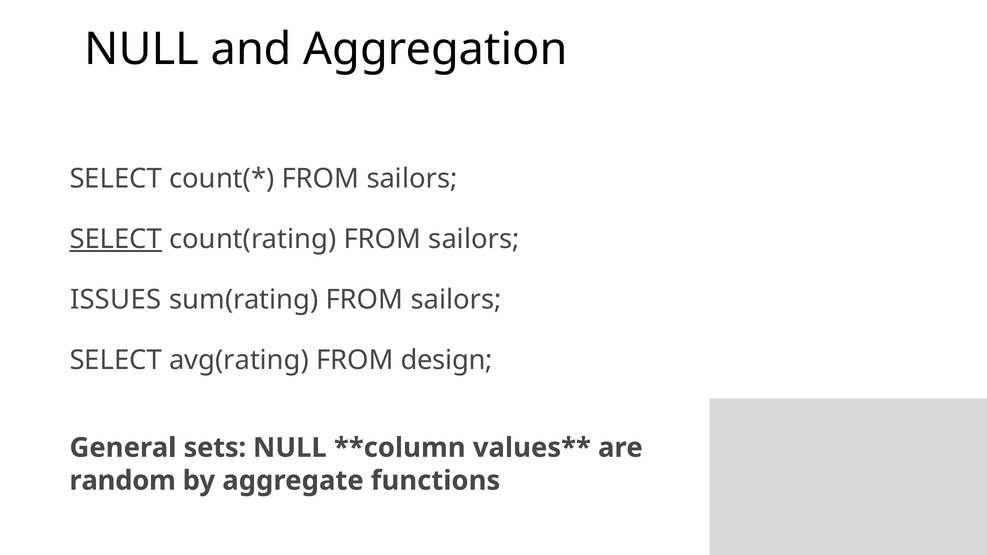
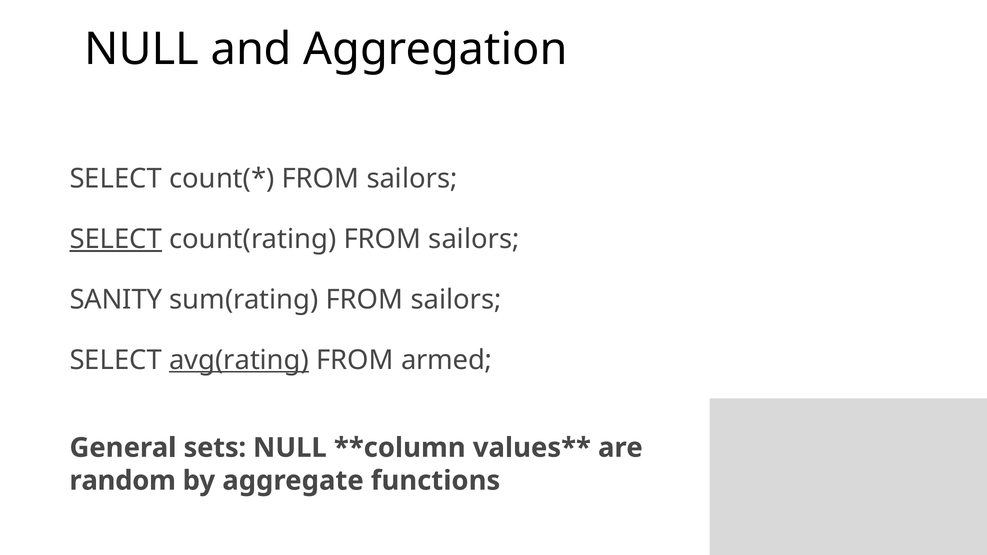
ISSUES: ISSUES -> SANITY (116, 300)
avg(rating underline: none -> present (239, 360)
design: design -> armed (447, 360)
